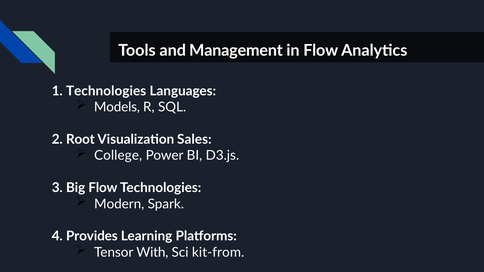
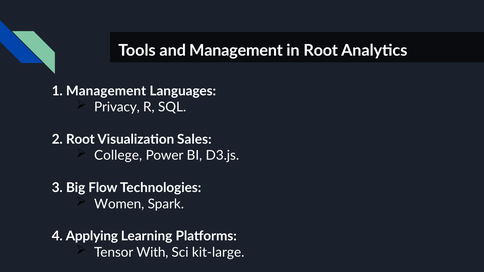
in Flow: Flow -> Root (321, 51)
1 Technologies: Technologies -> Management (106, 91)
Models: Models -> Privacy (117, 107)
Modern: Modern -> Women (119, 204)
Provides: Provides -> Applying (92, 236)
kit-from: kit-from -> kit-large (218, 253)
